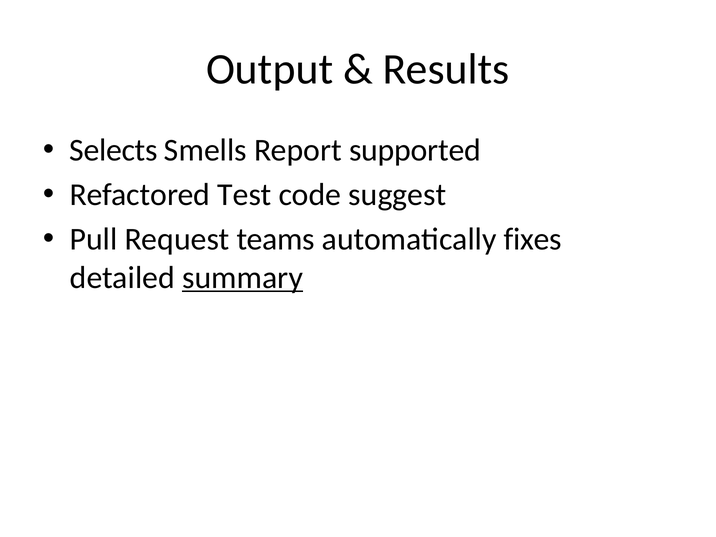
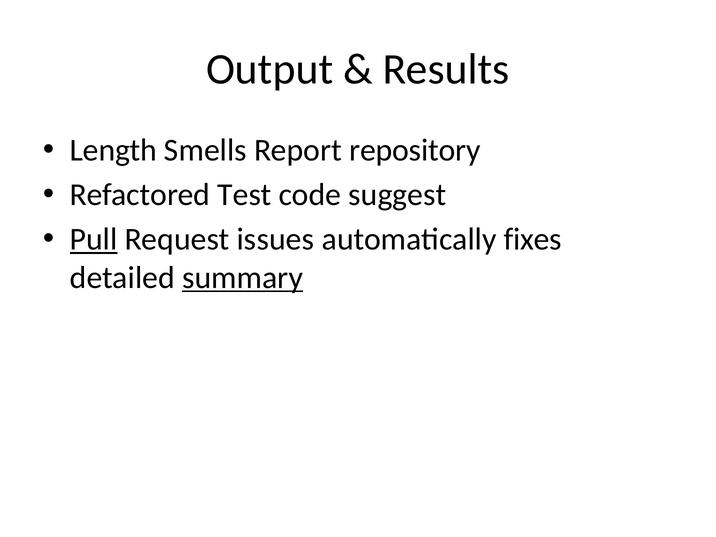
Selects: Selects -> Length (113, 150)
supported: supported -> repository (415, 150)
Pull underline: none -> present (94, 239)
teams: teams -> issues (275, 239)
